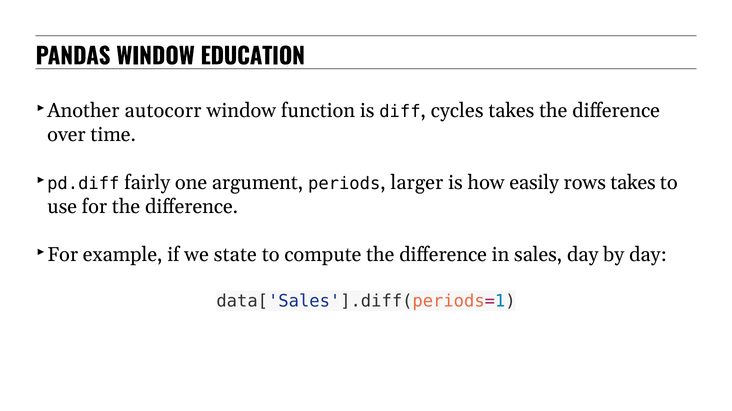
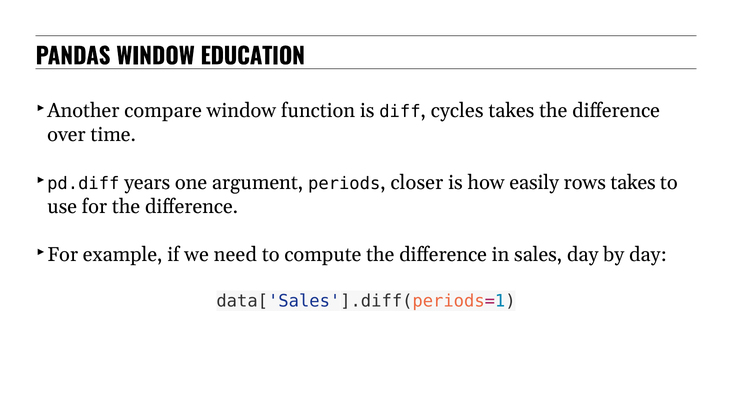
autocorr: autocorr -> compare (163, 111)
fairly: fairly -> years (147, 183)
larger: larger -> closer (417, 183)
state: state -> need (235, 255)
